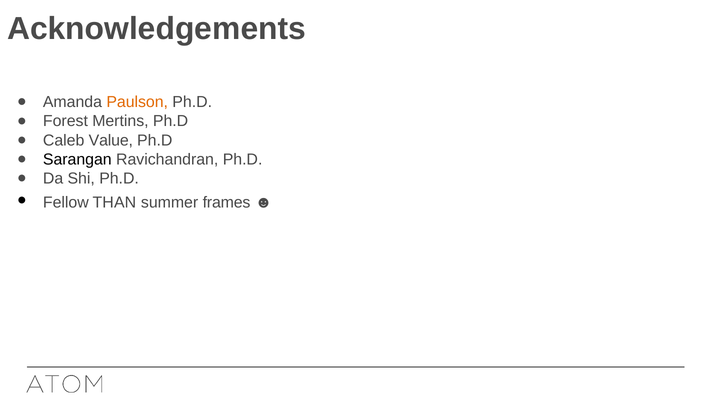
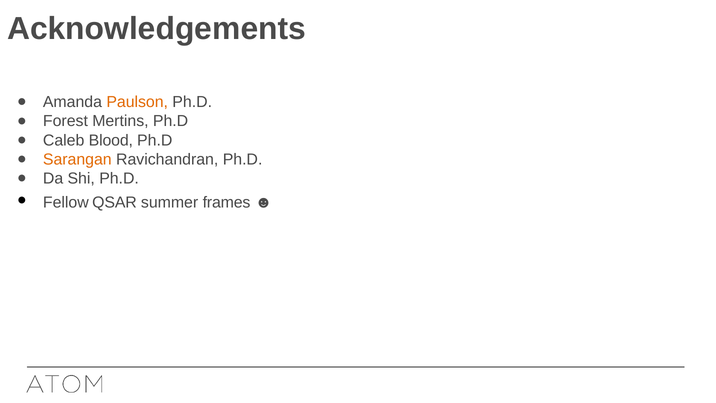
Value: Value -> Blood (111, 140)
Sarangan colour: black -> orange (77, 159)
THAN: THAN -> QSAR (115, 202)
